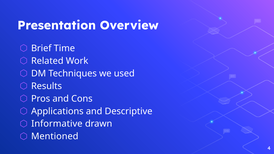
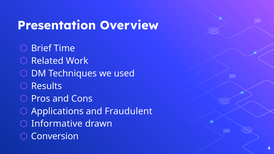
Descriptive: Descriptive -> Fraudulent (129, 111)
Mentioned: Mentioned -> Conversion (55, 136)
